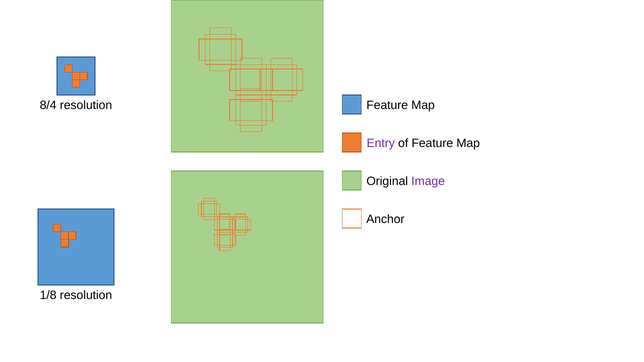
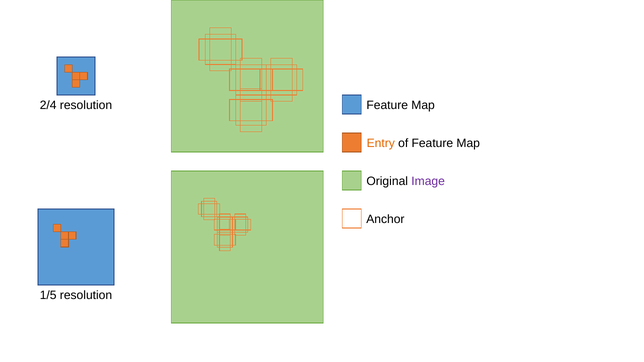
8/4: 8/4 -> 2/4 (48, 105)
Entry colour: purple -> orange (381, 143)
1/8: 1/8 -> 1/5 (48, 296)
